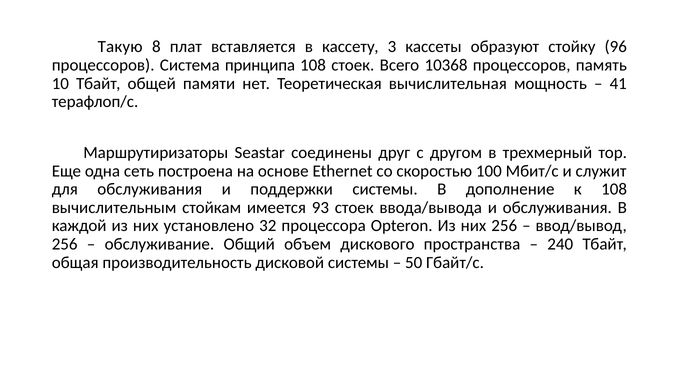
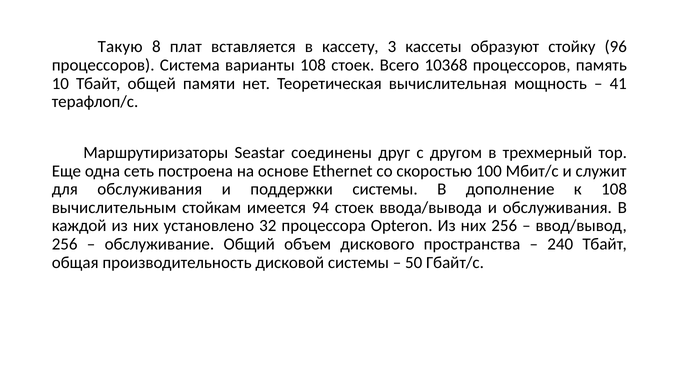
принципа: принципа -> варианты (260, 65)
93: 93 -> 94 (320, 208)
